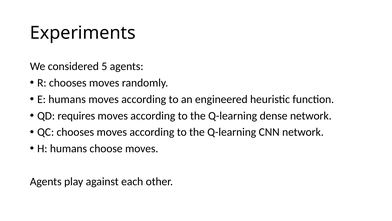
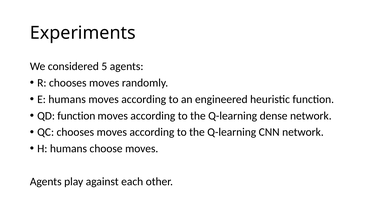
QD requires: requires -> function (76, 115)
